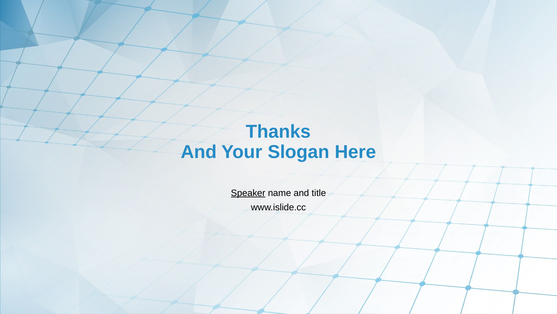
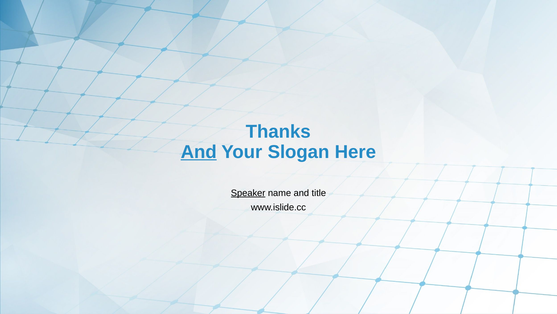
And underline: none -> present (199, 152)
